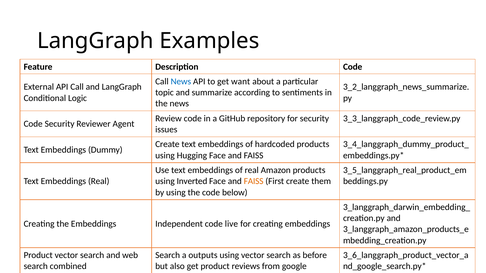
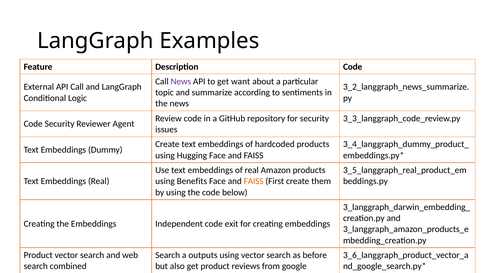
News colour: blue -> purple (181, 82)
Inverted: Inverted -> Benefits (192, 181)
live: live -> exit (232, 224)
